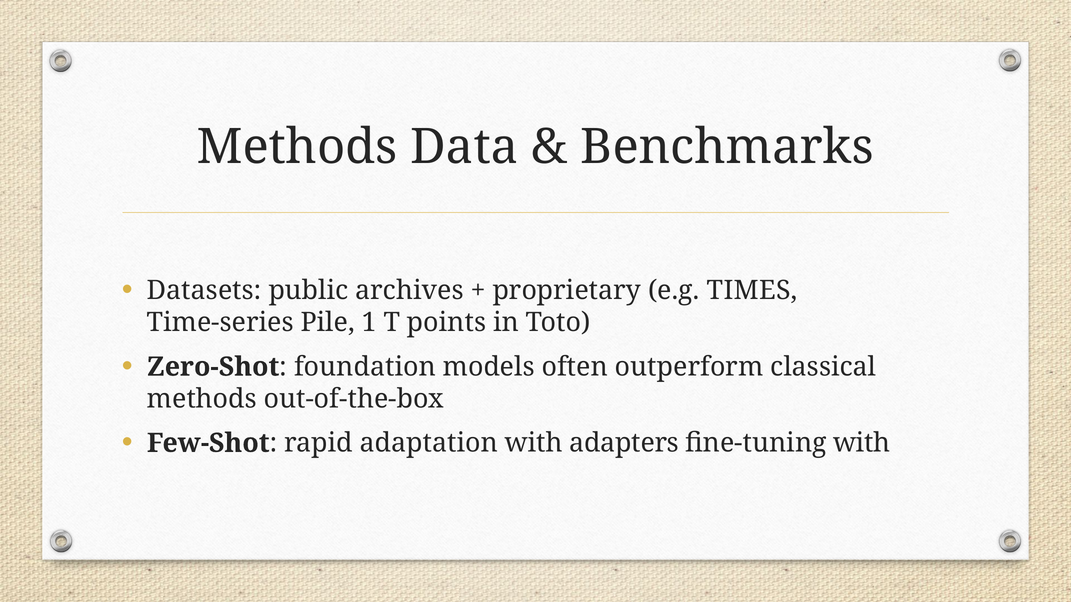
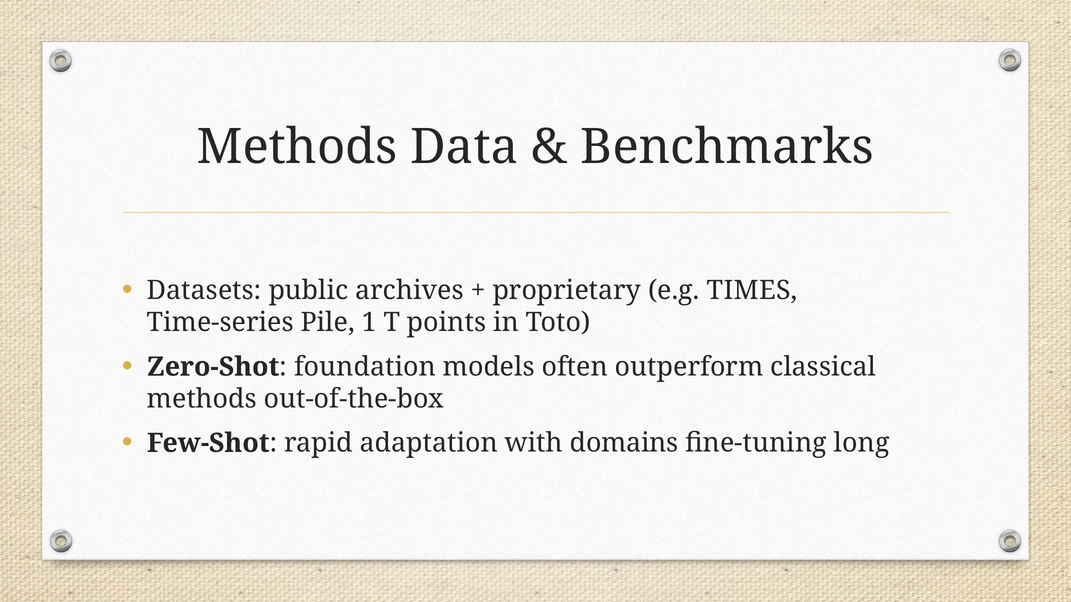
adapters: adapters -> domains (624, 443)
fine‑tuning with: with -> long (862, 443)
